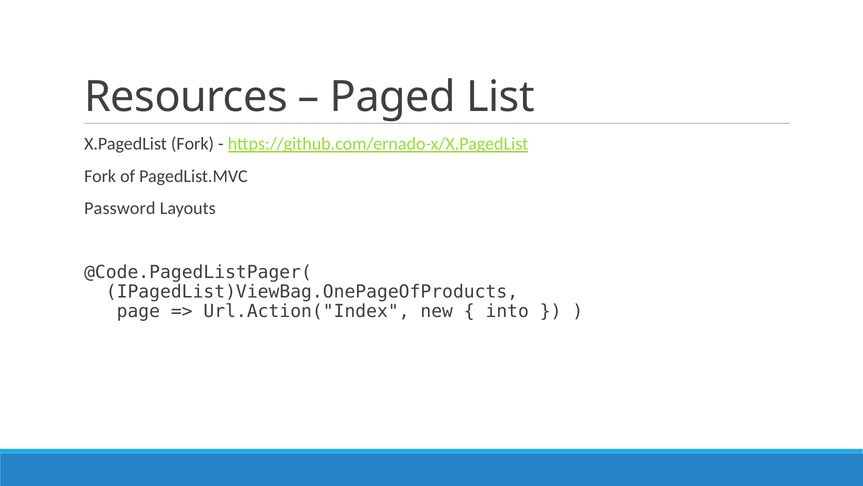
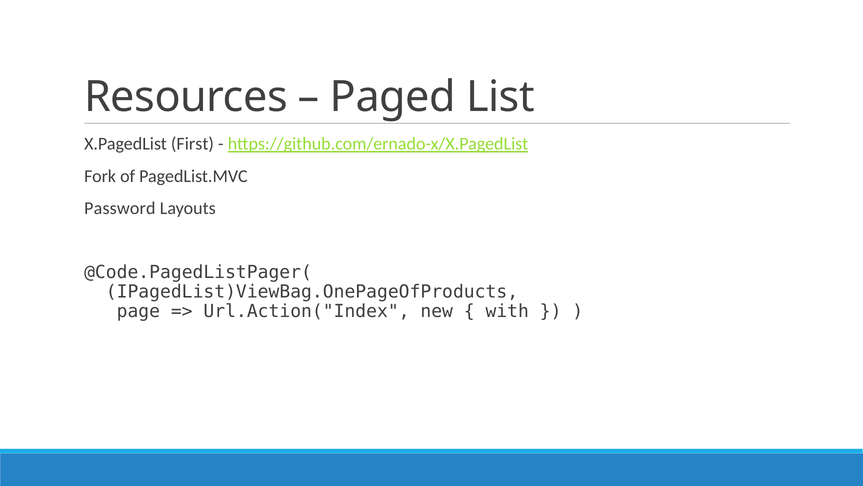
X.PagedList Fork: Fork -> First (192, 144)
into: into -> with (507, 311)
